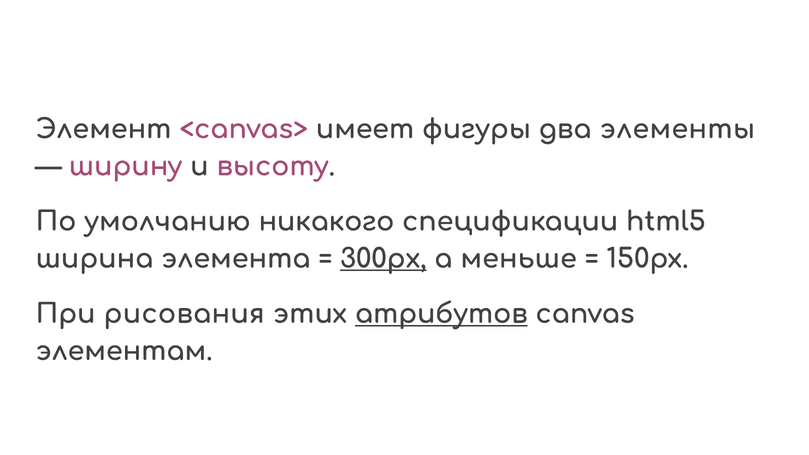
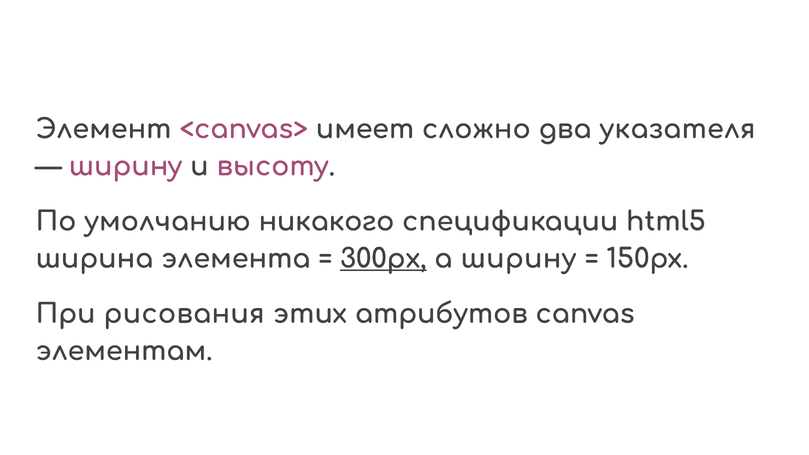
фигуры: фигуры -> сложно (476, 129)
элементы: элементы -> указателя (678, 129)
а меньше: меньше -> ширину (519, 259)
атрибутов underline: present -> none (441, 314)
